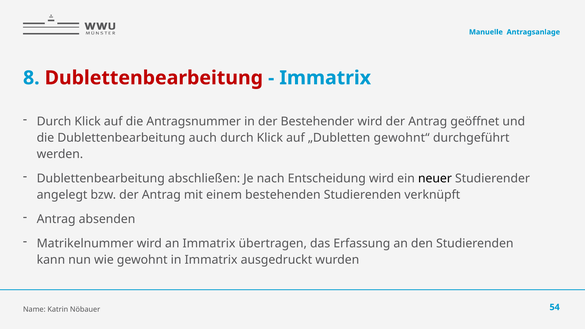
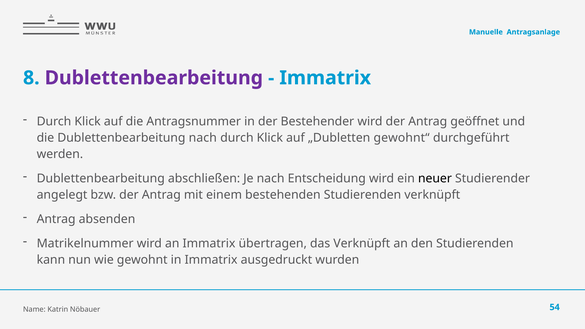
Dublettenbearbeitung colour: red -> purple (154, 78)
Dublettenbearbeitung auch: auch -> nach (203, 138)
das Erfassung: Erfassung -> Verknüpft (362, 243)
